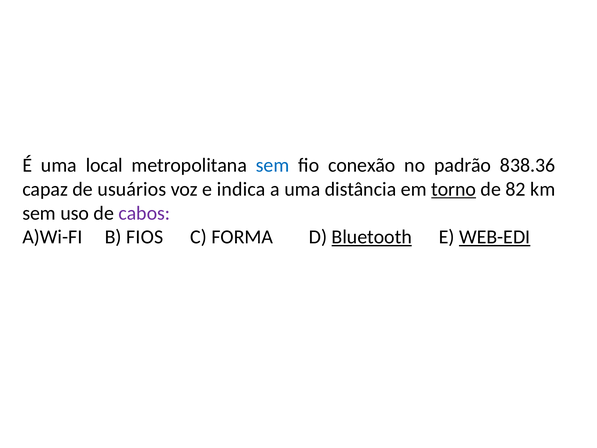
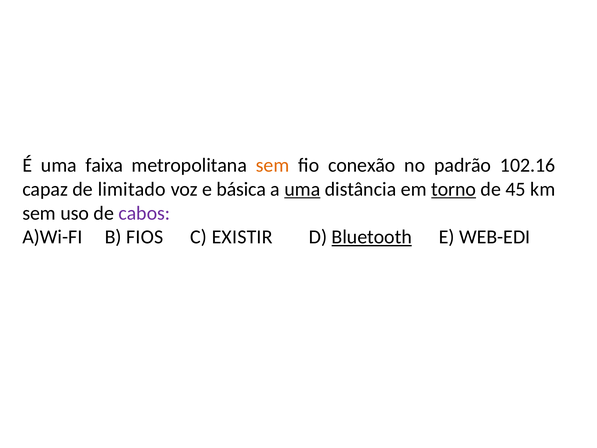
local: local -> faixa (104, 165)
sem colour: blue -> orange (273, 165)
838.36: 838.36 -> 102.16 (528, 165)
usuários: usuários -> limitado (132, 189)
indica: indica -> básica (241, 189)
uma underline: none -> present (302, 189)
82: 82 -> 45 (516, 189)
FORMA: FORMA -> EXISTIR (242, 237)
WEB-EDI underline: present -> none (495, 237)
